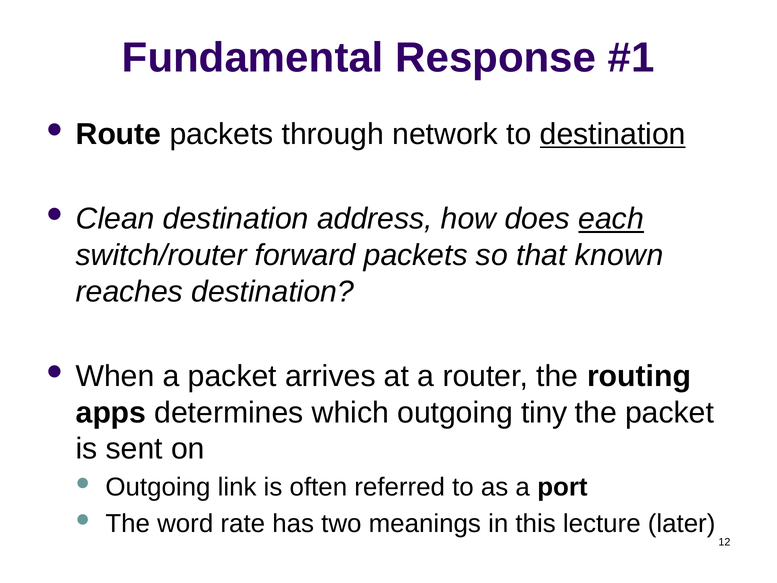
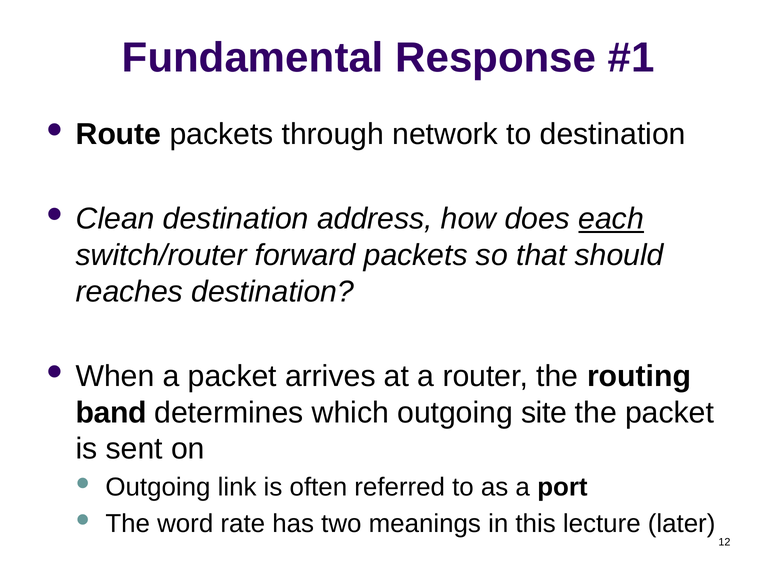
destination underline: present -> none (613, 134)
known: known -> should (619, 255)
apps: apps -> band (111, 412)
tiny: tiny -> site (544, 412)
